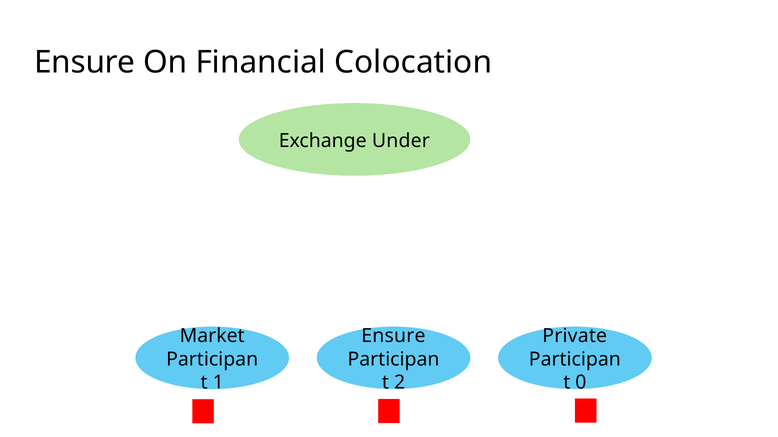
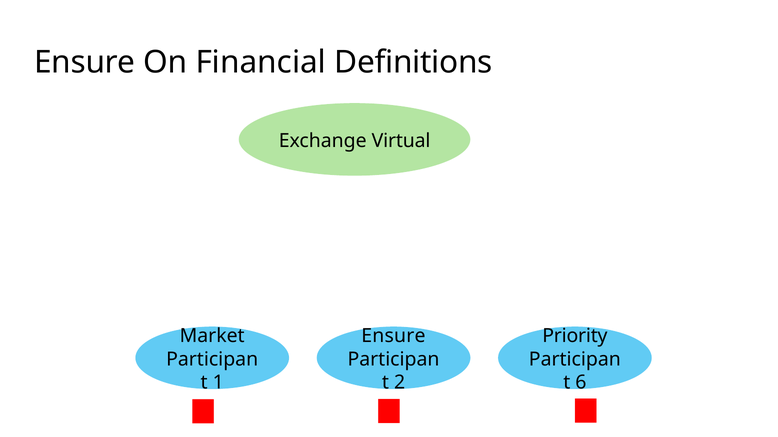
Colocation: Colocation -> Definitions (413, 63)
Under: Under -> Virtual (401, 141)
Private: Private -> Priority (575, 336)
0: 0 -> 6 (581, 383)
